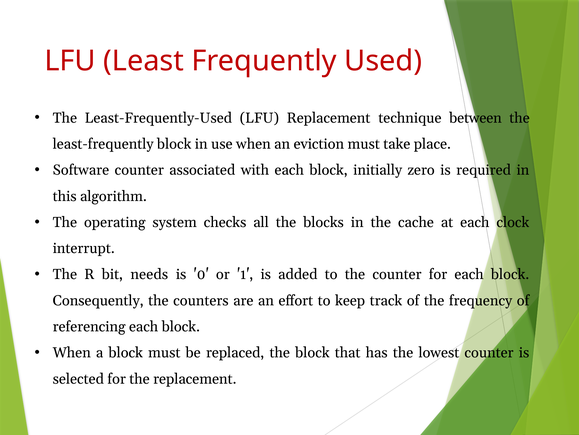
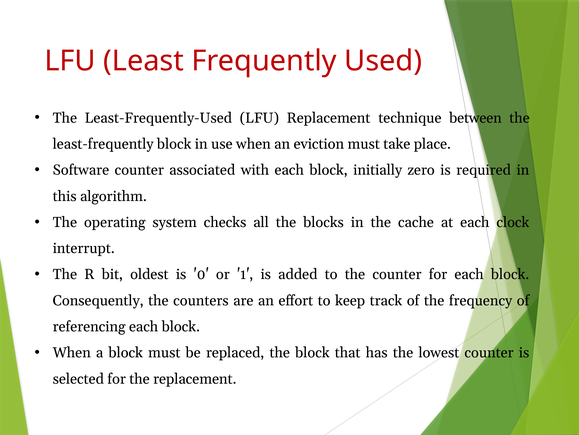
needs: needs -> oldest (149, 274)
